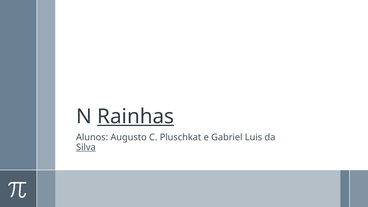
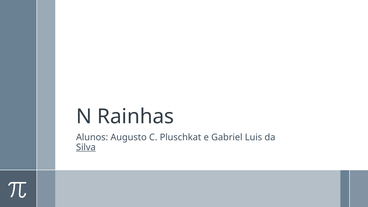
Rainhas underline: present -> none (136, 117)
